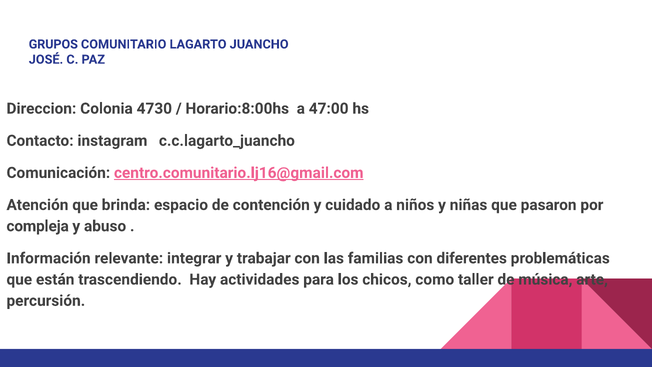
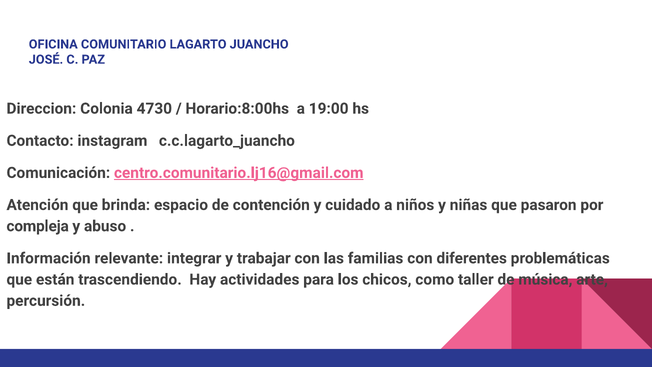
GRUPOS: GRUPOS -> OFICINA (53, 44)
47:00: 47:00 -> 19:00 (329, 109)
